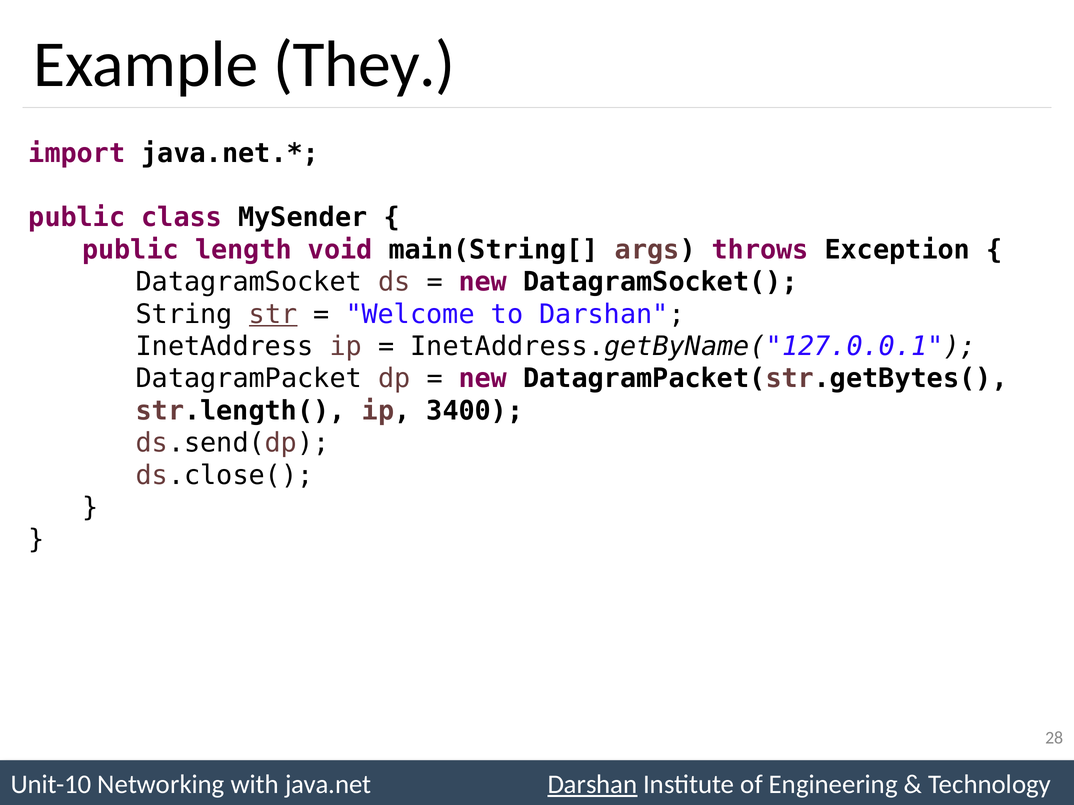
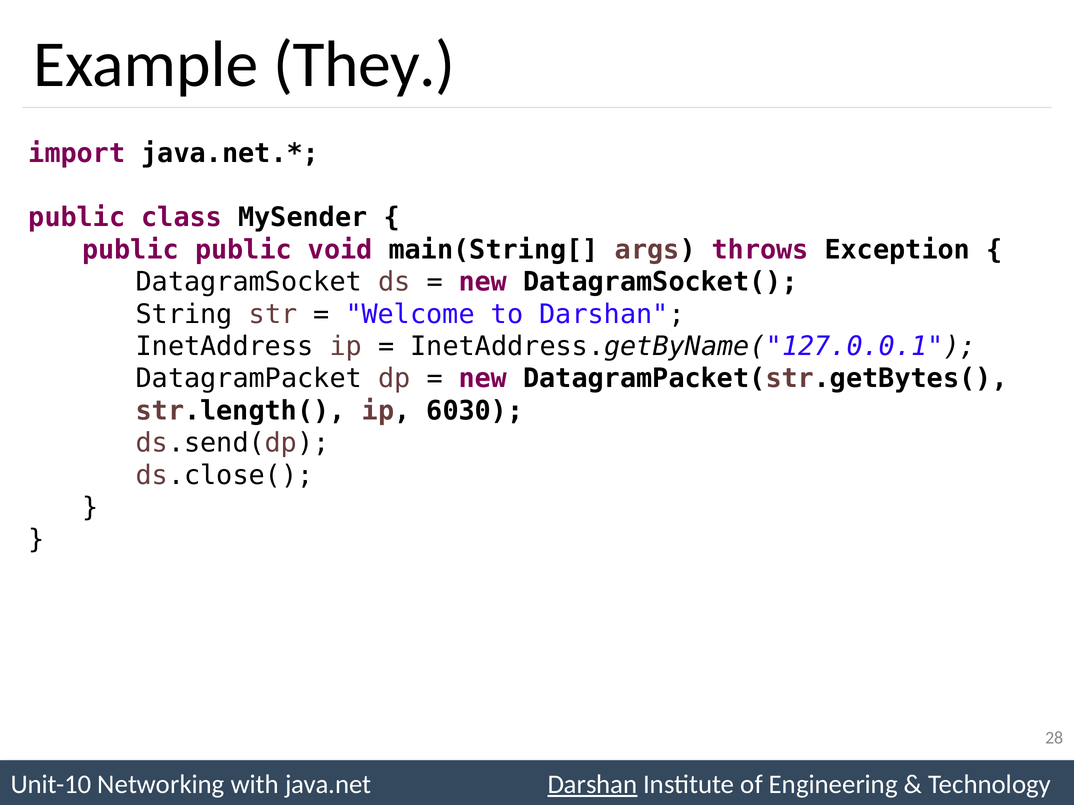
public length: length -> public (243, 250)
str underline: present -> none (273, 314)
3400: 3400 -> 6030 (475, 411)
